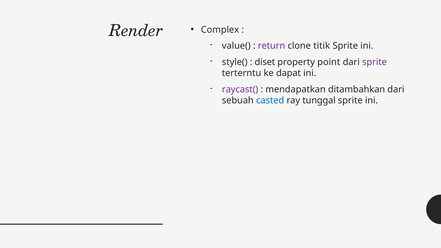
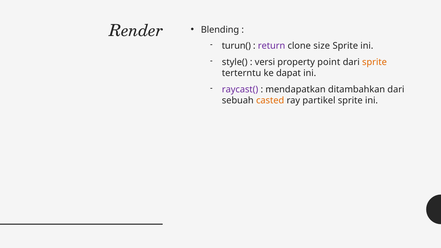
Complex: Complex -> Blending (220, 30)
value(: value( -> turun( (236, 46)
titik: titik -> size (322, 46)
diset: diset -> versi (265, 62)
sprite colour: purple -> orange (375, 62)
casted colour: blue -> orange (270, 100)
tunggal: tunggal -> partikel (319, 100)
